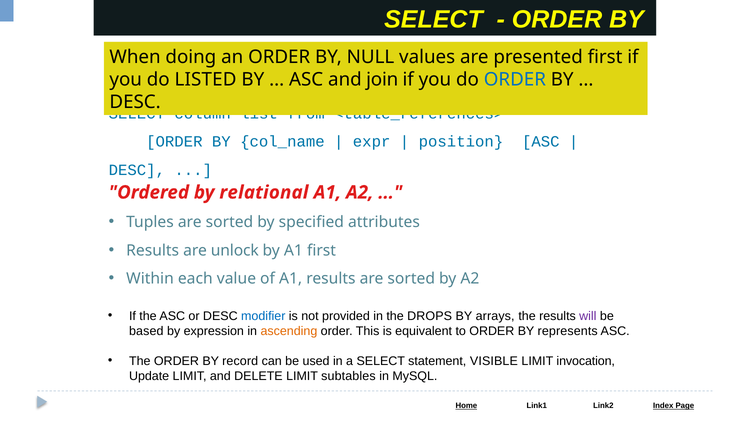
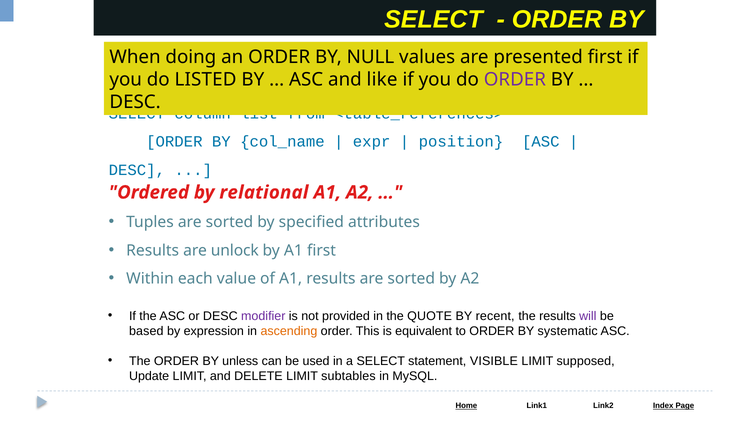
join: join -> like (382, 80)
ORDER colour: blue -> purple (515, 80)
modifier colour: blue -> purple (263, 316)
DROPS: DROPS -> QUOTE (430, 316)
arrays: arrays -> recent (495, 316)
represents: represents -> systematic (568, 331)
record: record -> unless (240, 361)
invocation: invocation -> supposed (586, 361)
